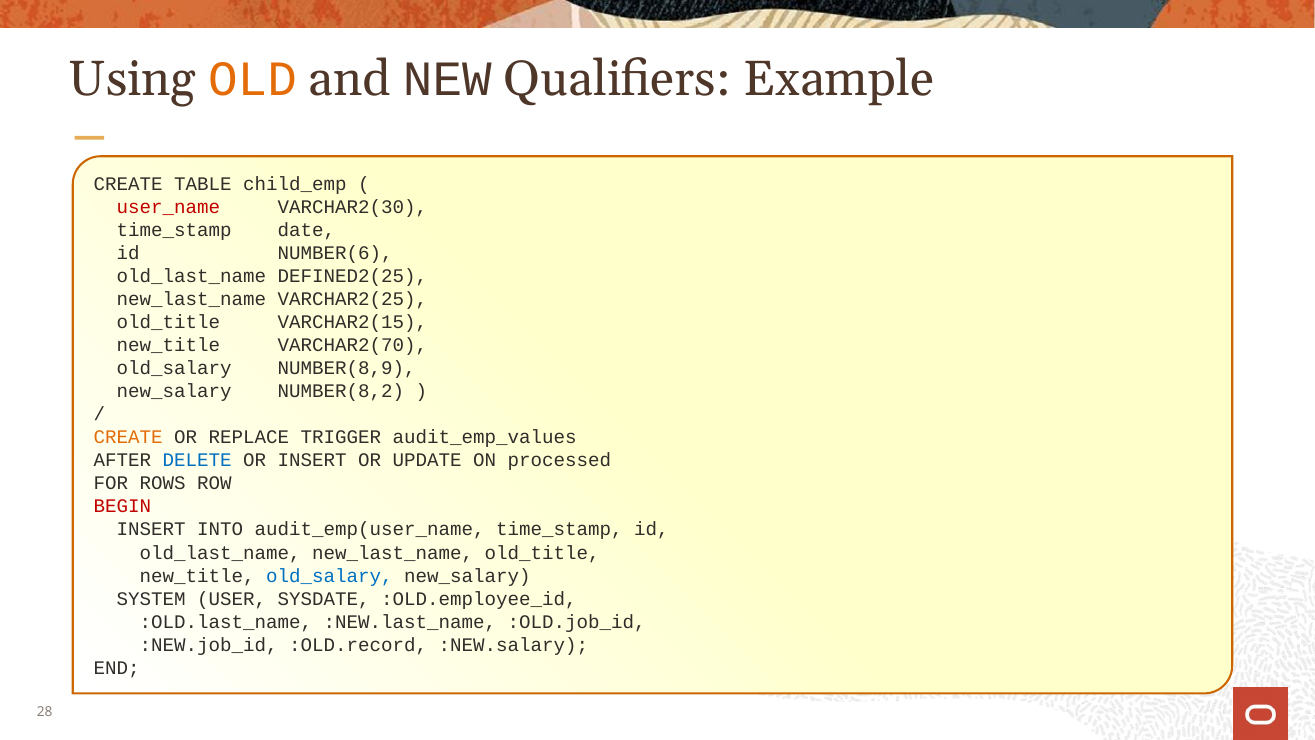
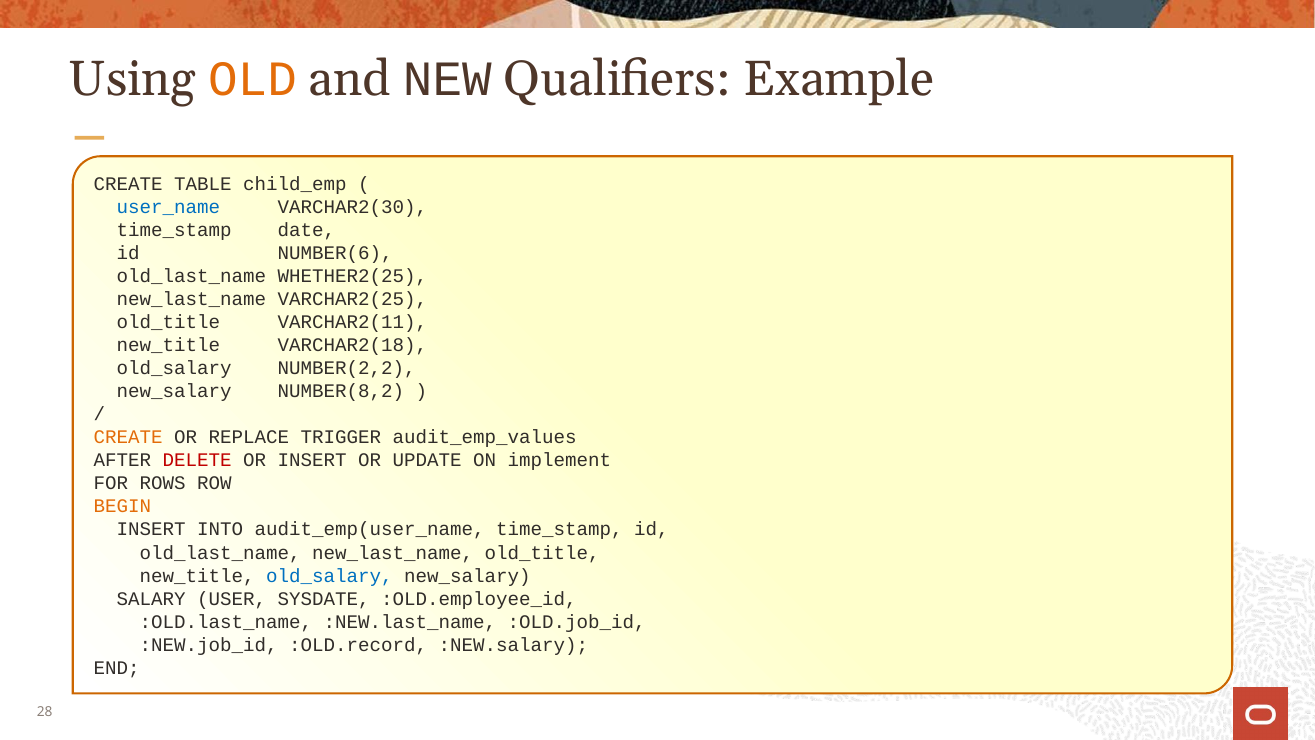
user_name colour: red -> blue (168, 207)
DEFINED2(25: DEFINED2(25 -> WHETHER2(25 (352, 276)
VARCHAR2(15: VARCHAR2(15 -> VARCHAR2(11 (352, 322)
VARCHAR2(70: VARCHAR2(70 -> VARCHAR2(18 (352, 345)
NUMBER(8,9: NUMBER(8,9 -> NUMBER(2,2 (347, 368)
DELETE colour: blue -> red (197, 460)
processed: processed -> implement (559, 460)
BEGIN colour: red -> orange (122, 506)
SYSTEM: SYSTEM -> SALARY (151, 598)
